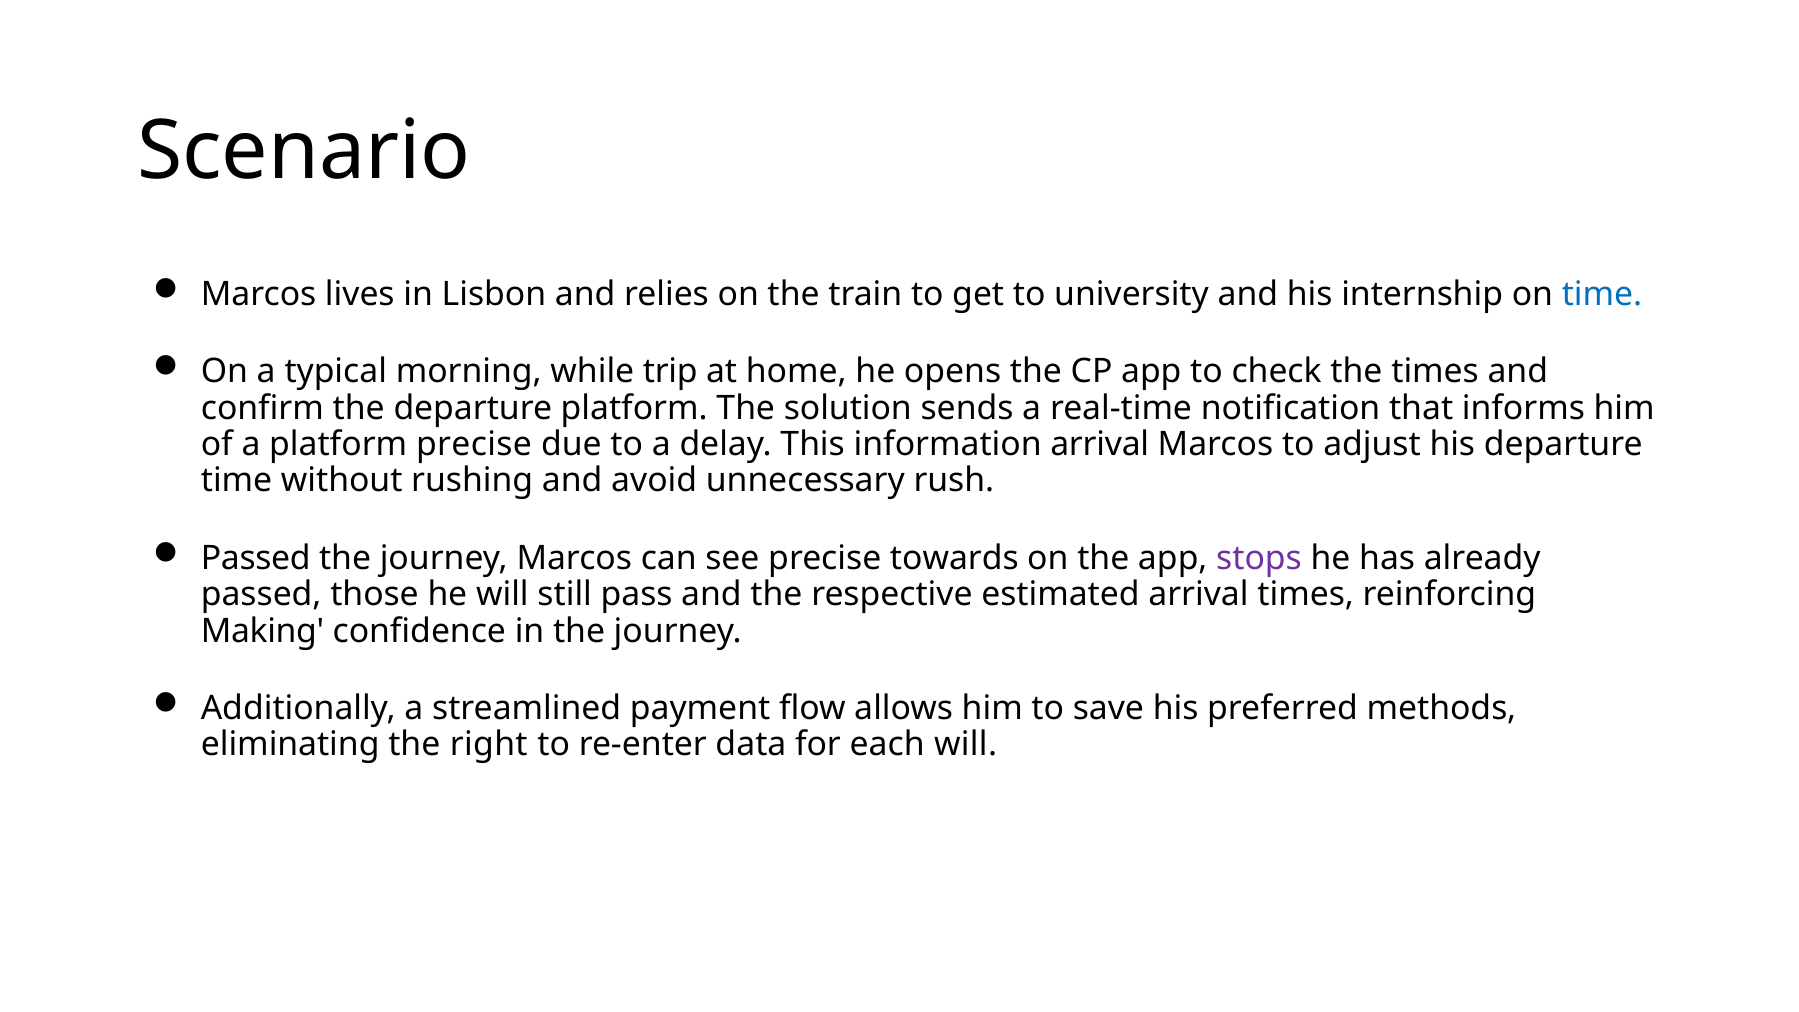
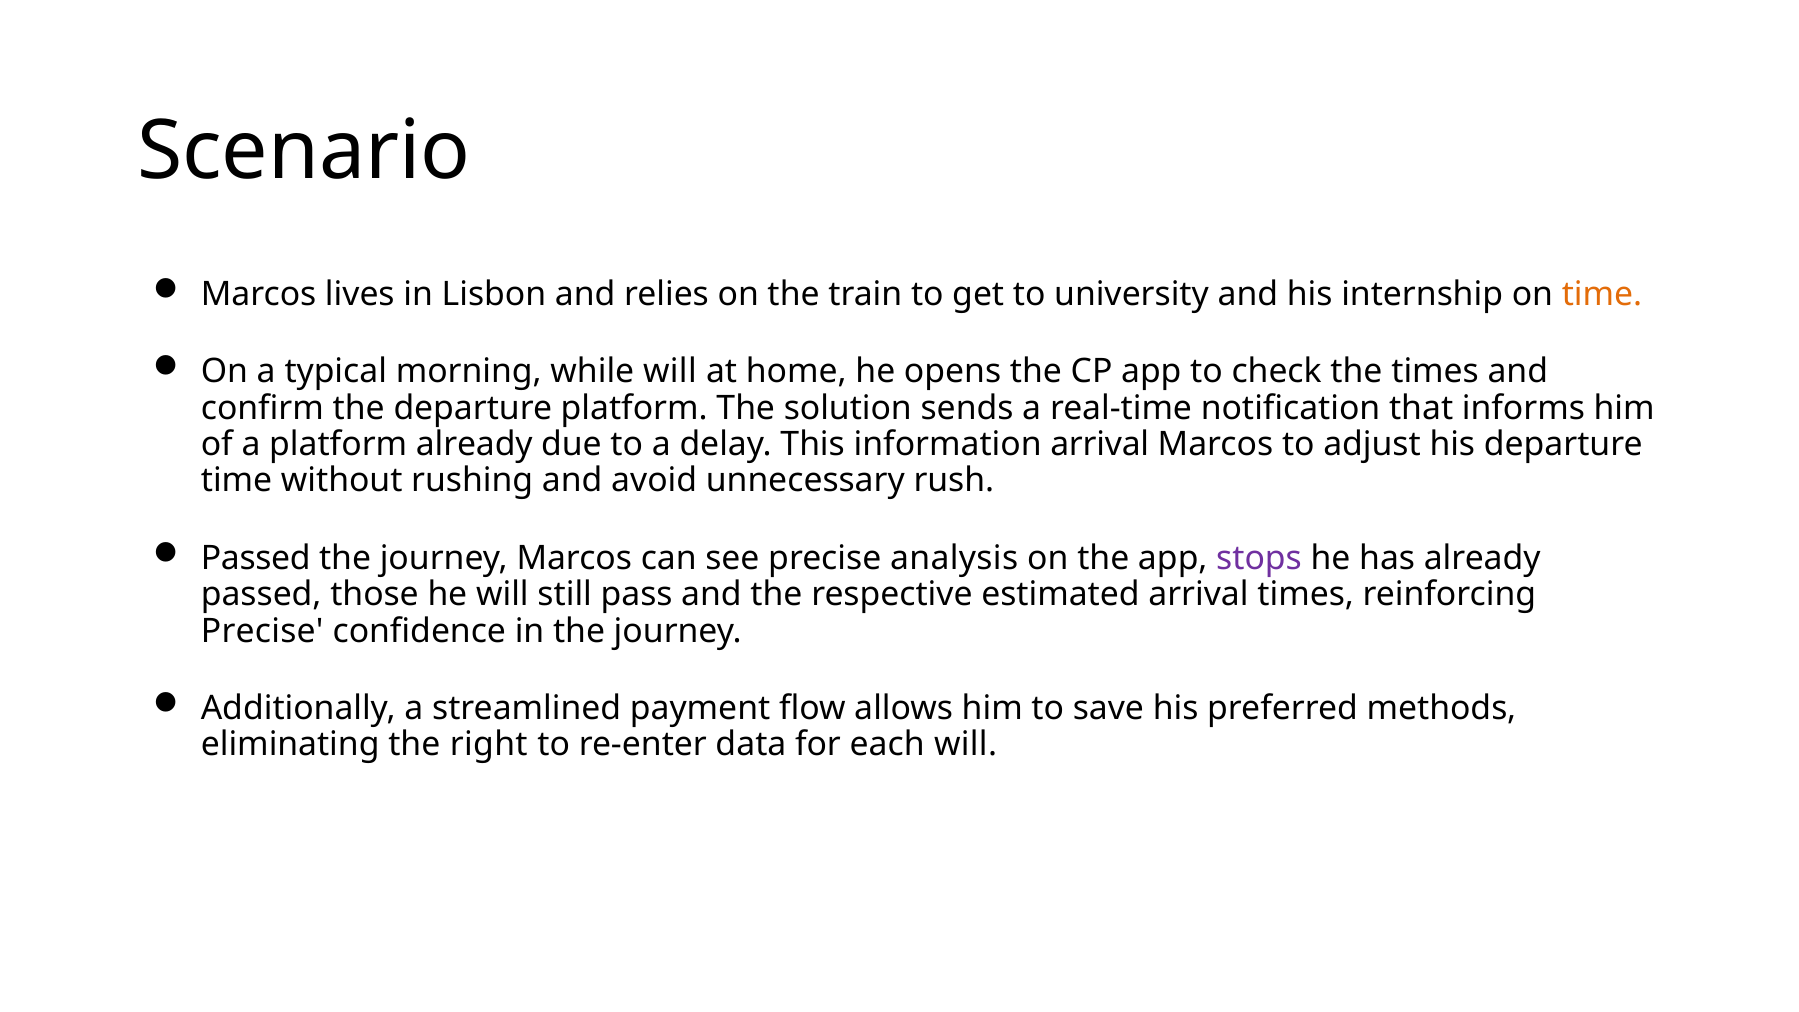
time colour: blue -> orange (1602, 294)
while trip: trip -> will (670, 371)
platform precise: precise -> already (474, 444)
towards: towards -> analysis (954, 558)
Making: Making -> Precise (262, 631)
